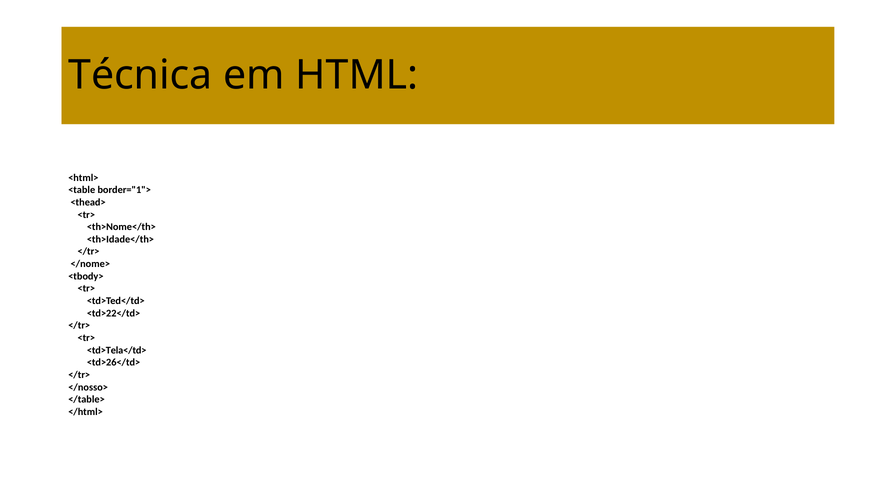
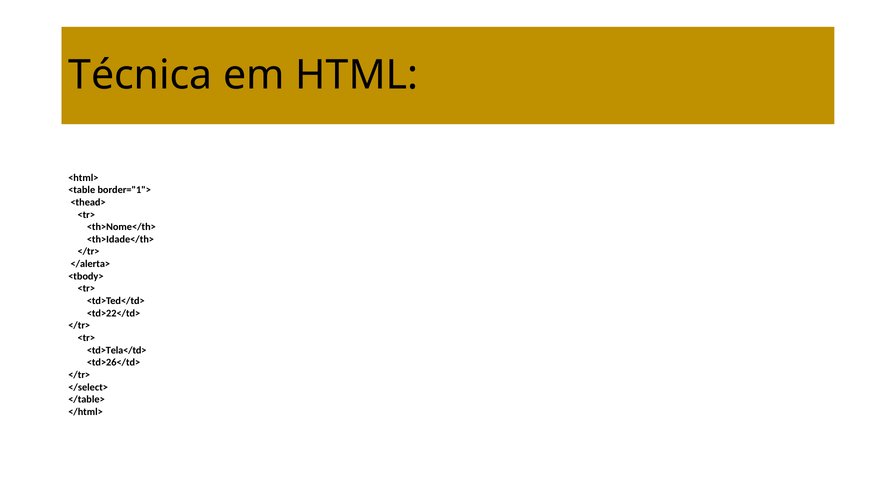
</nome>: </nome> -> </alerta> (90, 264)
</nosso>: </nosso> -> </select> (88, 387)
